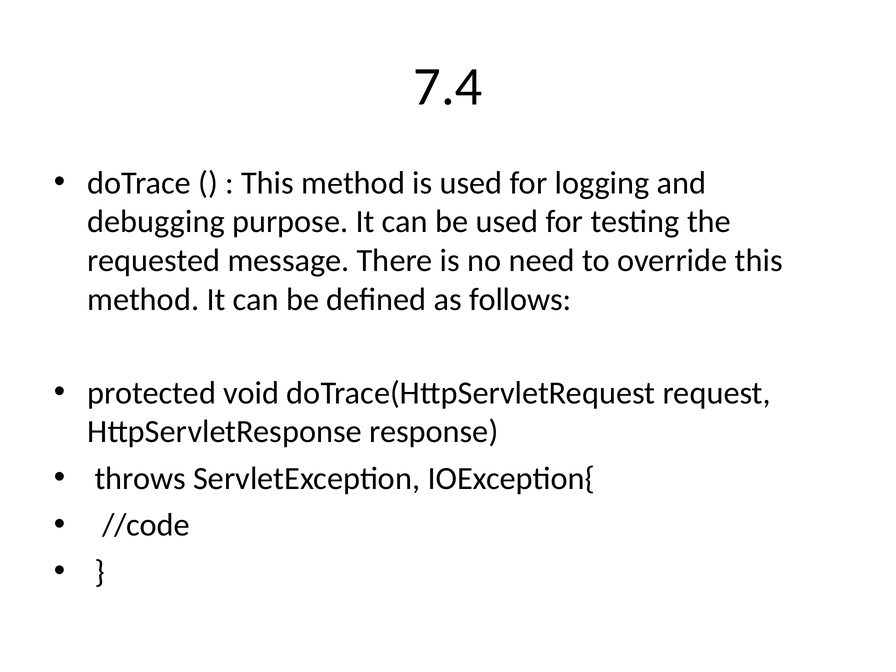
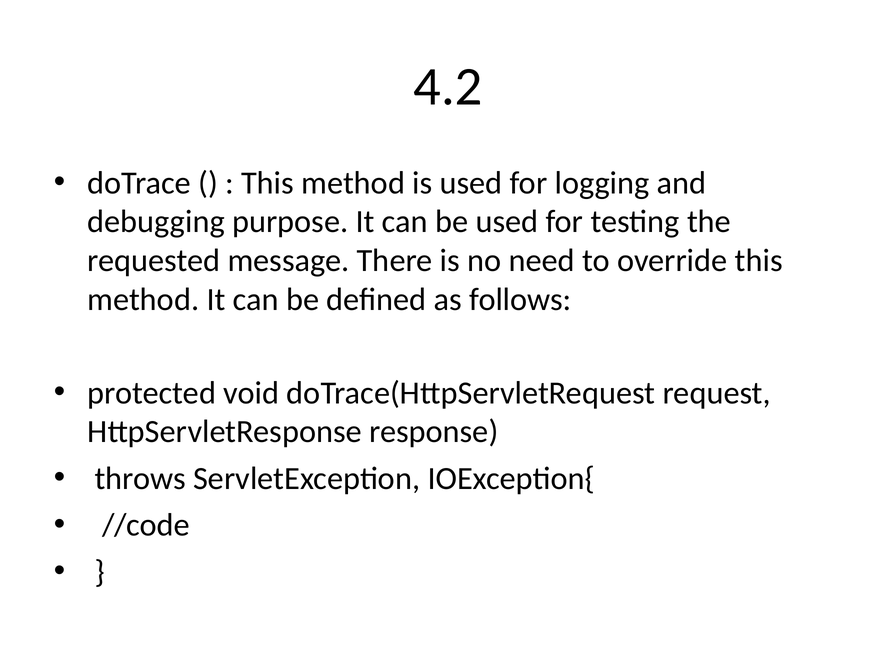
7.4: 7.4 -> 4.2 (448, 87)
